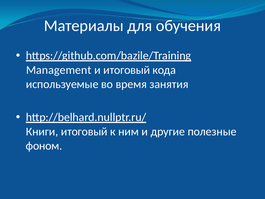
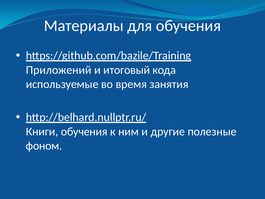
Management: Management -> Приложений (59, 70)
Книги итоговый: итоговый -> обучения (84, 132)
